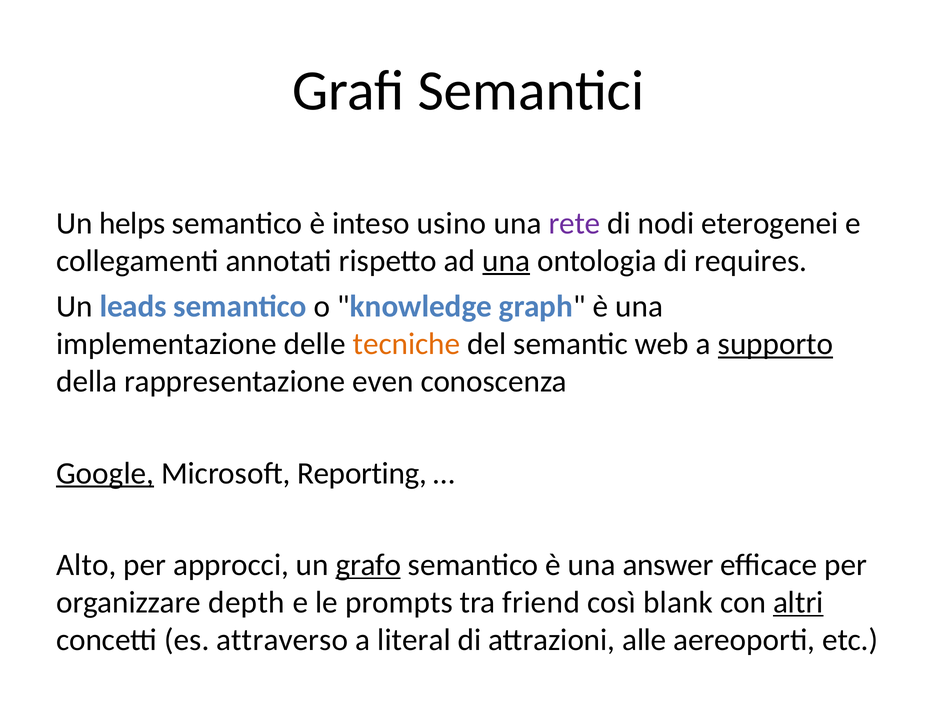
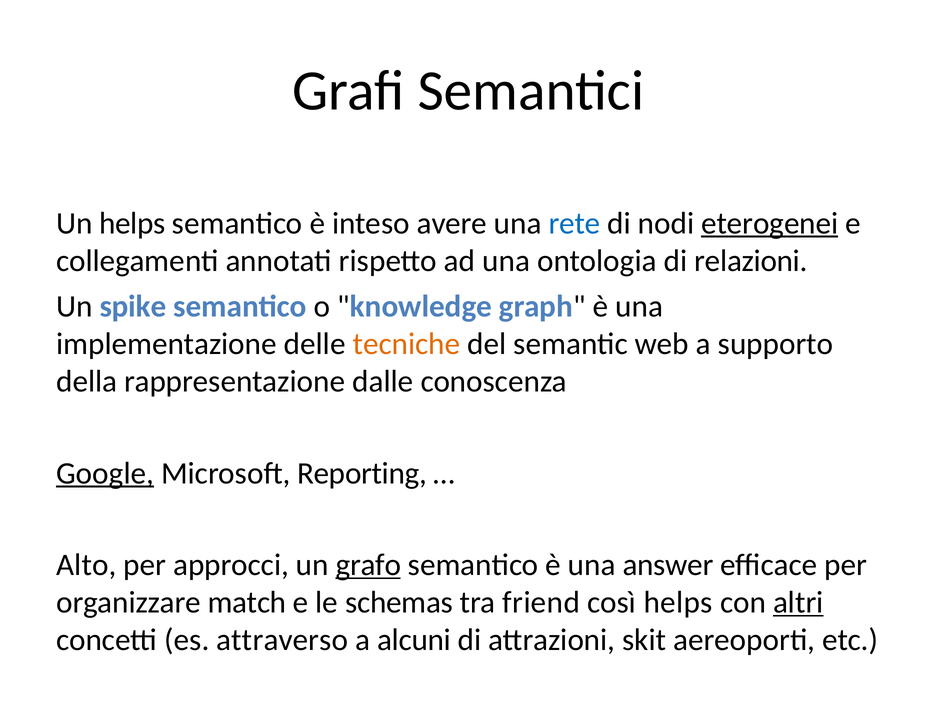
usino: usino -> avere (452, 223)
rete colour: purple -> blue (574, 223)
eterogenei underline: none -> present (770, 223)
una underline: present -> none (506, 261)
requires: requires -> relazioni (751, 261)
leads: leads -> spike (133, 306)
supporto underline: present -> none (776, 344)
even: even -> dalle (383, 381)
depth: depth -> match (247, 602)
prompts: prompts -> schemas (399, 602)
così blank: blank -> helps (678, 602)
literal: literal -> alcuni (414, 640)
alle: alle -> skit (644, 640)
